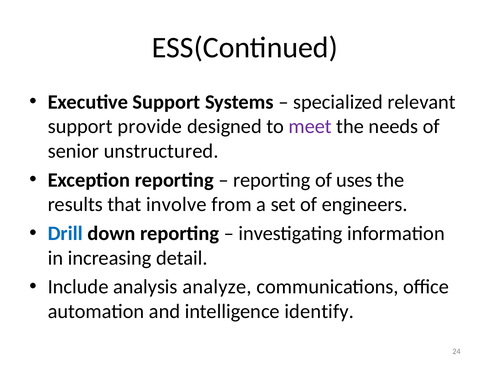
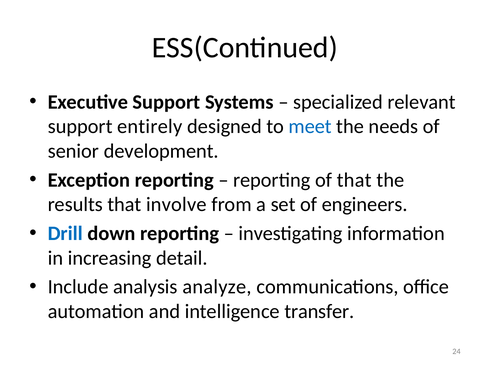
provide: provide -> entirely (150, 126)
meet colour: purple -> blue (310, 126)
unstructured: unstructured -> development (161, 151)
of uses: uses -> that (354, 180)
identify: identify -> transfer (319, 311)
